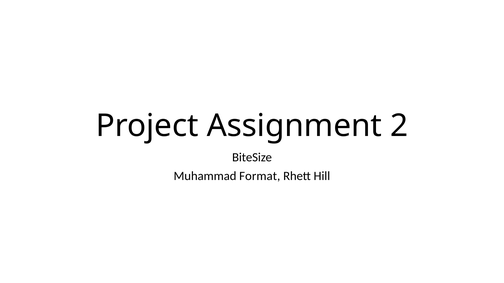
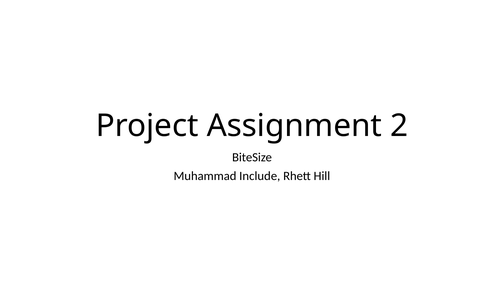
Format: Format -> Include (260, 176)
